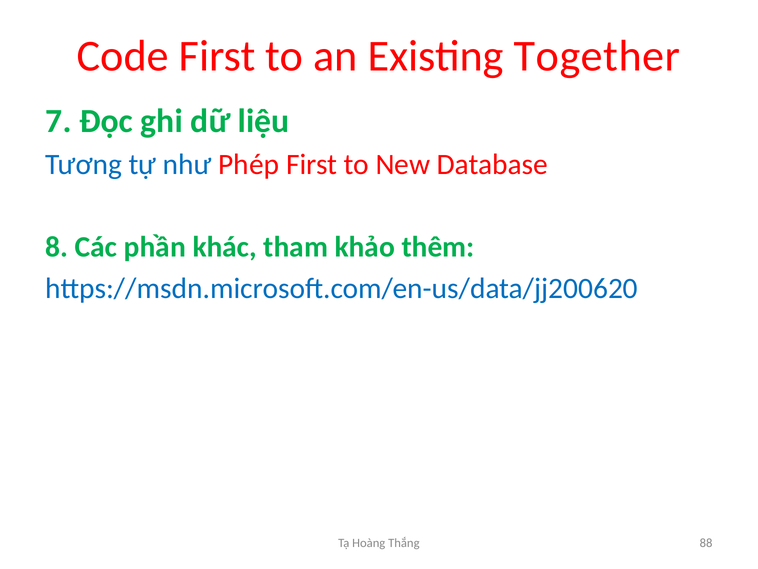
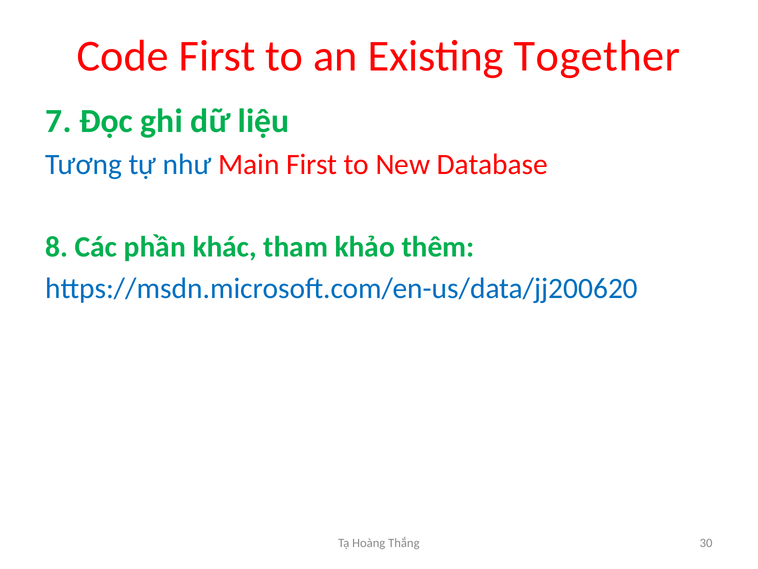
Phép: Phép -> Main (249, 165)
88: 88 -> 30 (706, 543)
